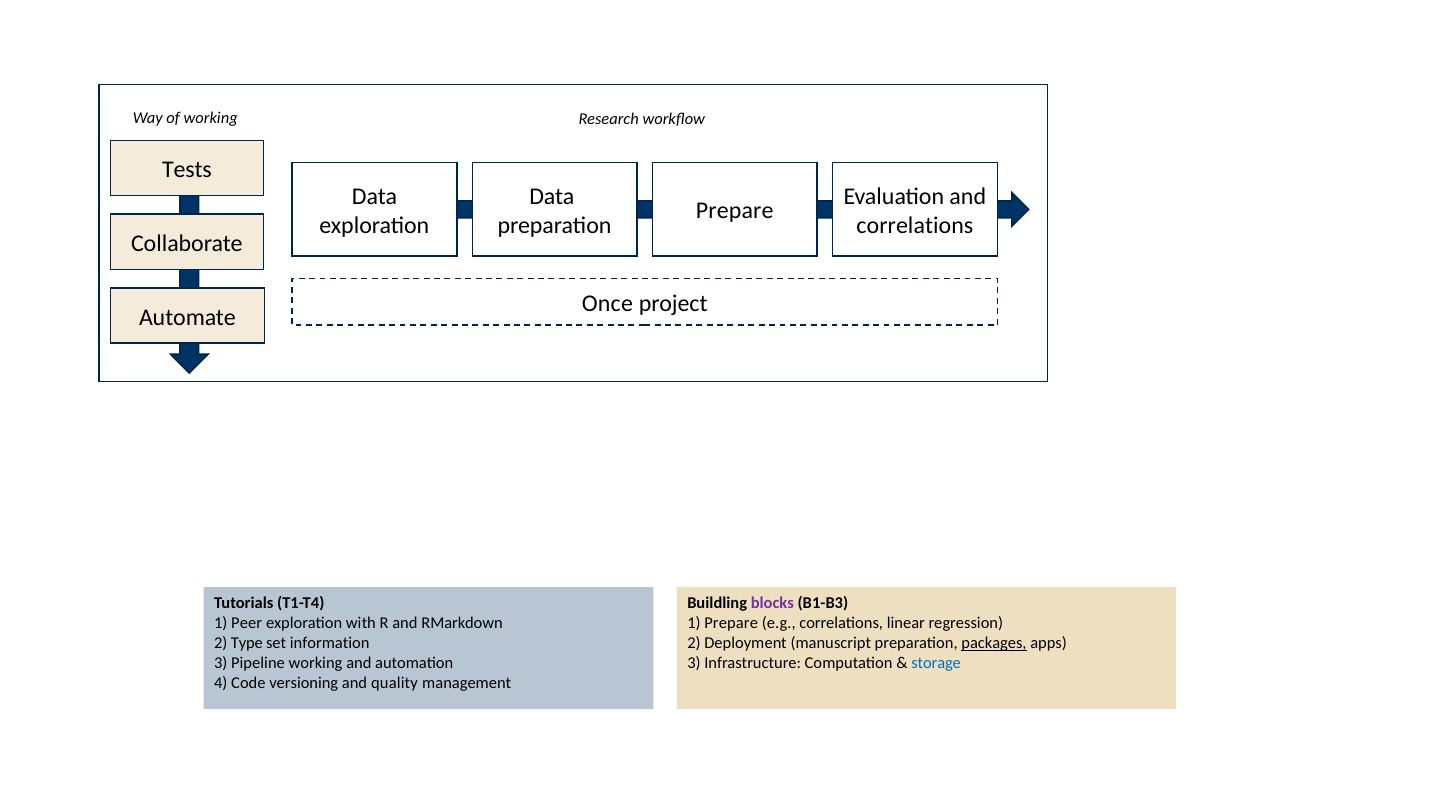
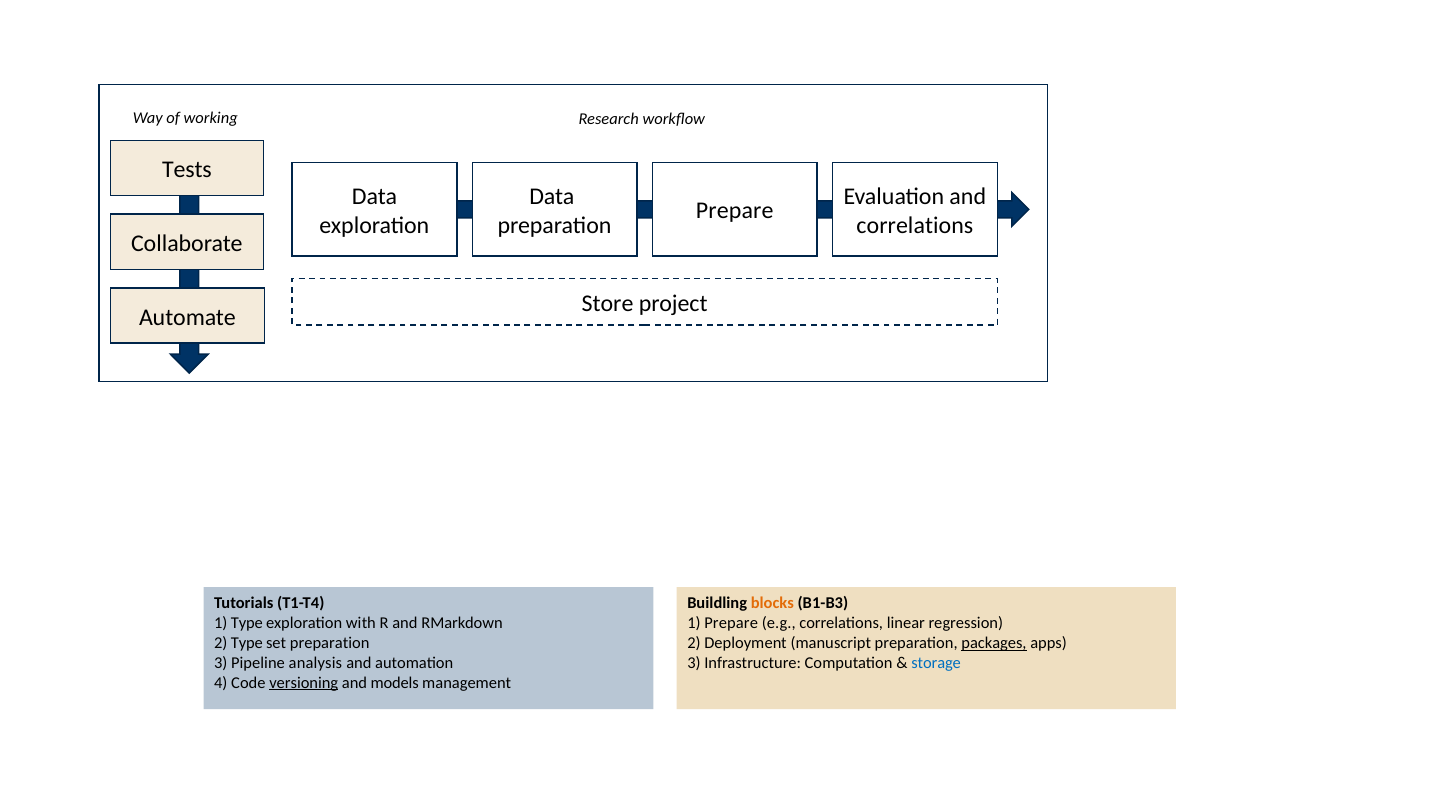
Once: Once -> Store (608, 304)
blocks colour: purple -> orange (772, 603)
1 Peer: Peer -> Type (247, 623)
set information: information -> preparation (330, 643)
Pipeline working: working -> analysis (315, 663)
versioning underline: none -> present (304, 683)
quality: quality -> models (395, 683)
